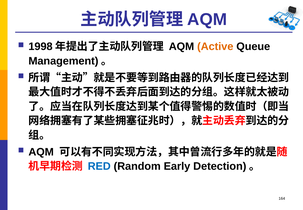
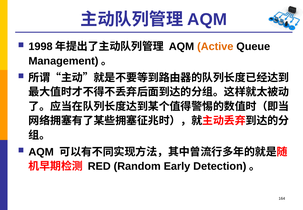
RED colour: blue -> black (99, 166)
